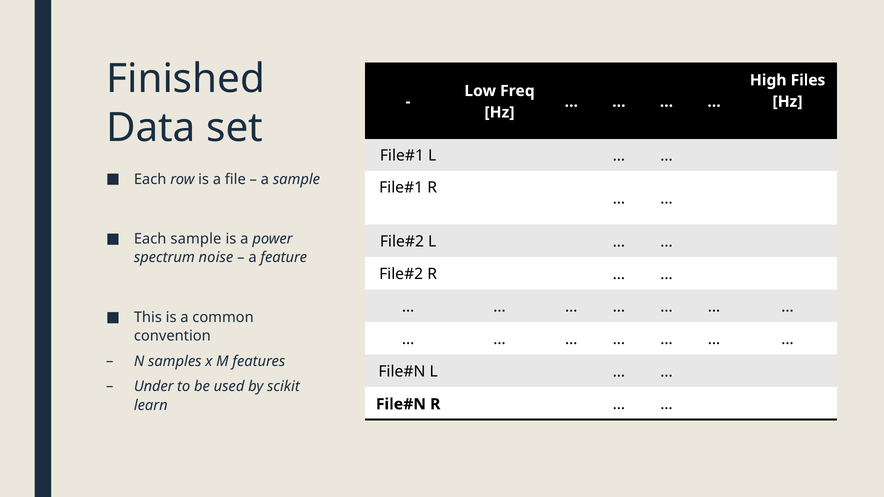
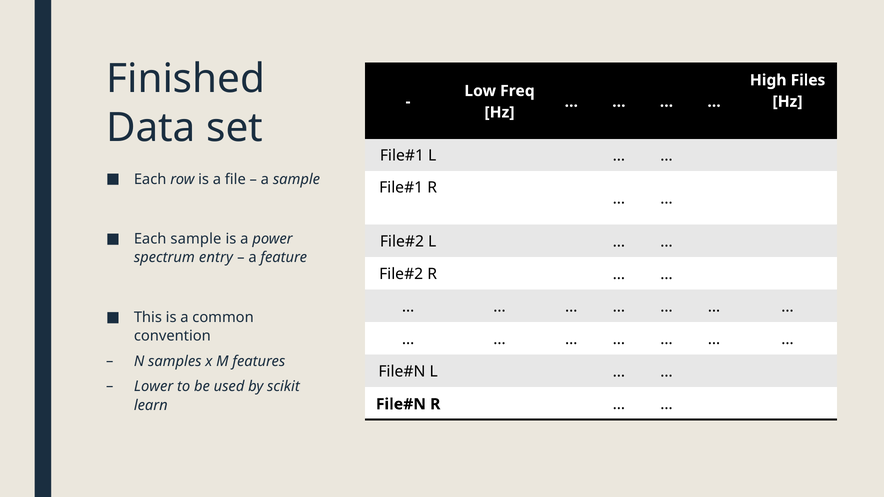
noise: noise -> entry (216, 258)
Under: Under -> Lower (154, 387)
